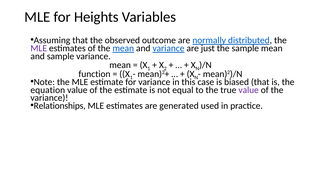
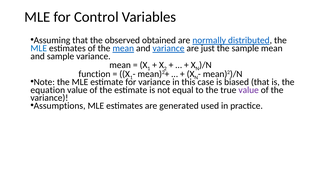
Heights: Heights -> Control (96, 17)
outcome: outcome -> obtained (159, 40)
MLE colour: purple -> blue (39, 48)
Relationships: Relationships -> Assumptions (60, 105)
